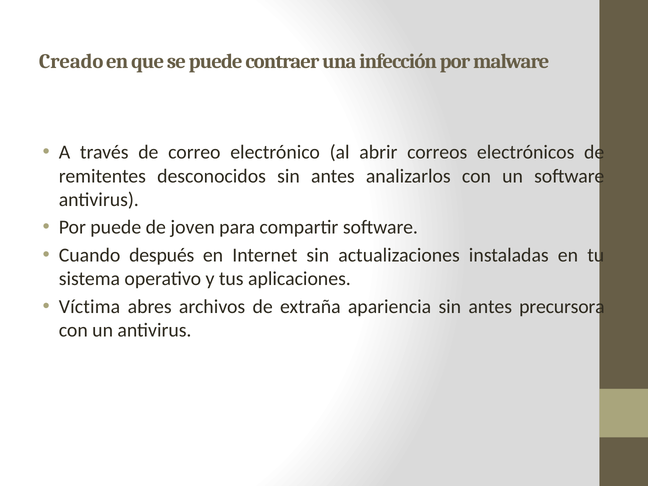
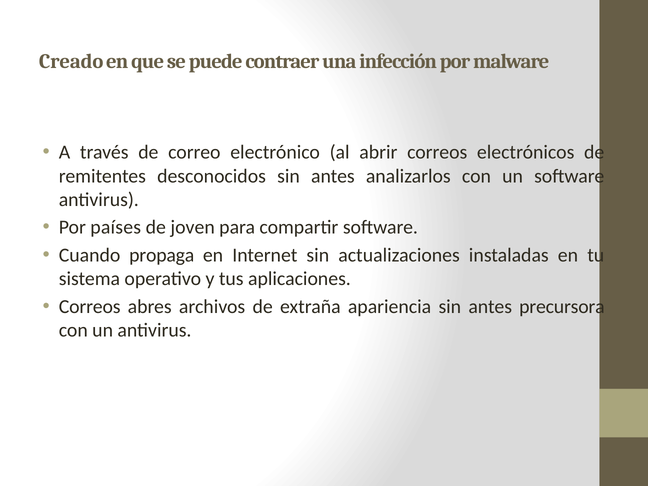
Por puede: puede -> países (116, 227)
después: después -> propaga (162, 255)
Víctima: Víctima -> Correos (90, 307)
